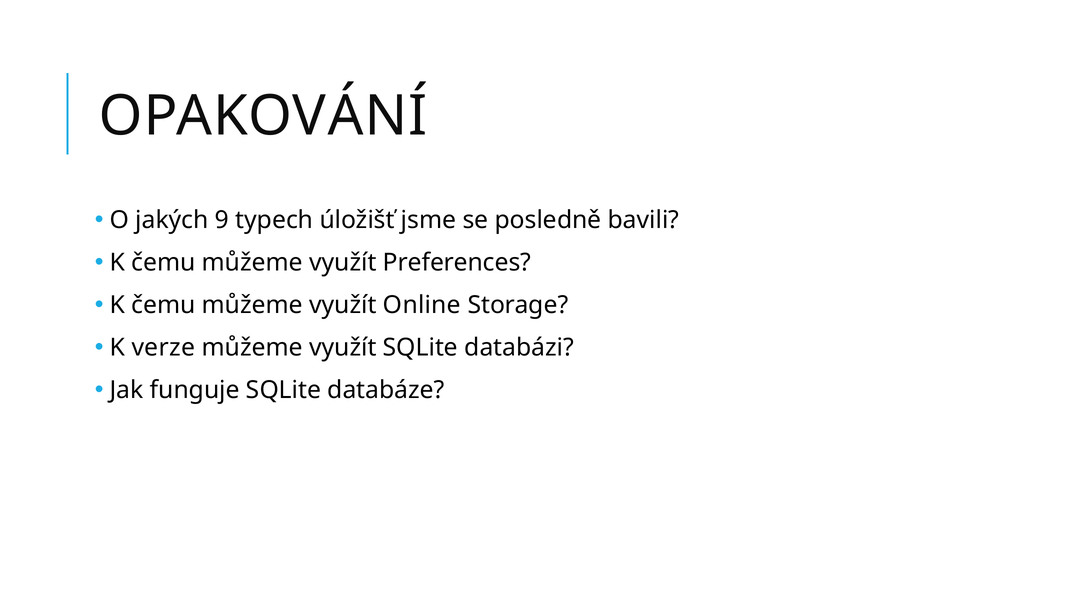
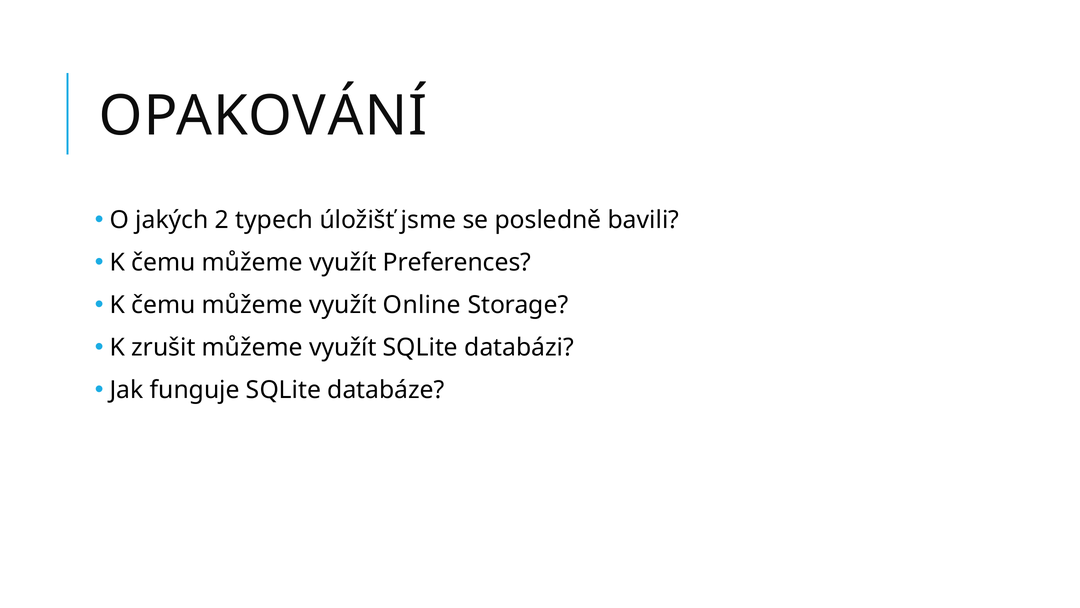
9: 9 -> 2 (222, 220)
verze: verze -> zrušit (163, 347)
